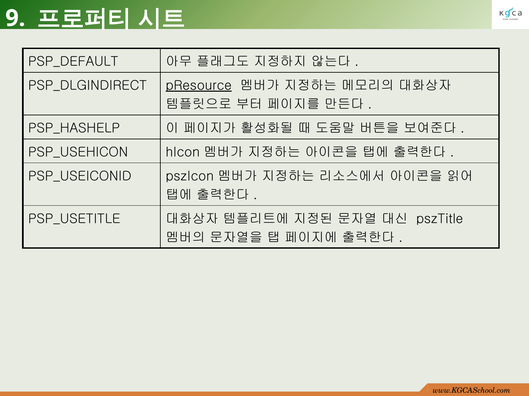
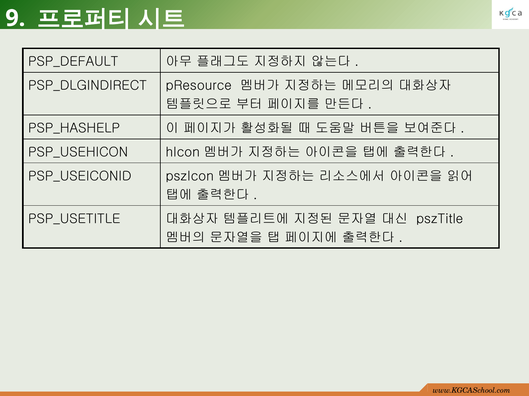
pResource underline: present -> none (199, 86)
